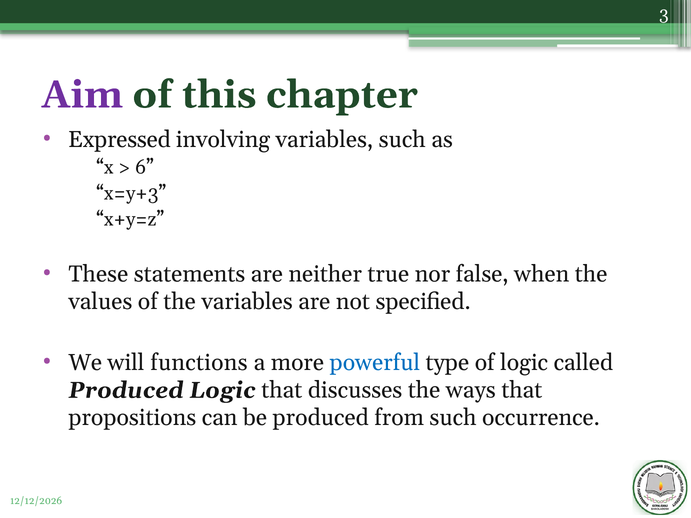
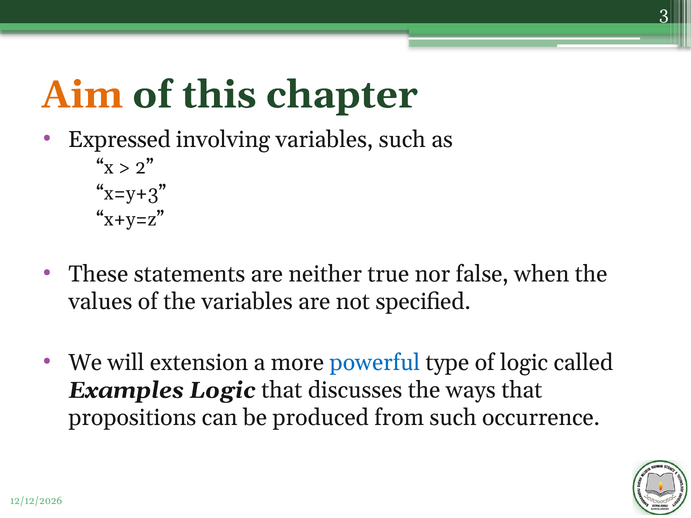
Aim colour: purple -> orange (82, 95)
6: 6 -> 2 (144, 168)
functions: functions -> extension (199, 363)
Produced: Produced -> Examples (126, 390)
